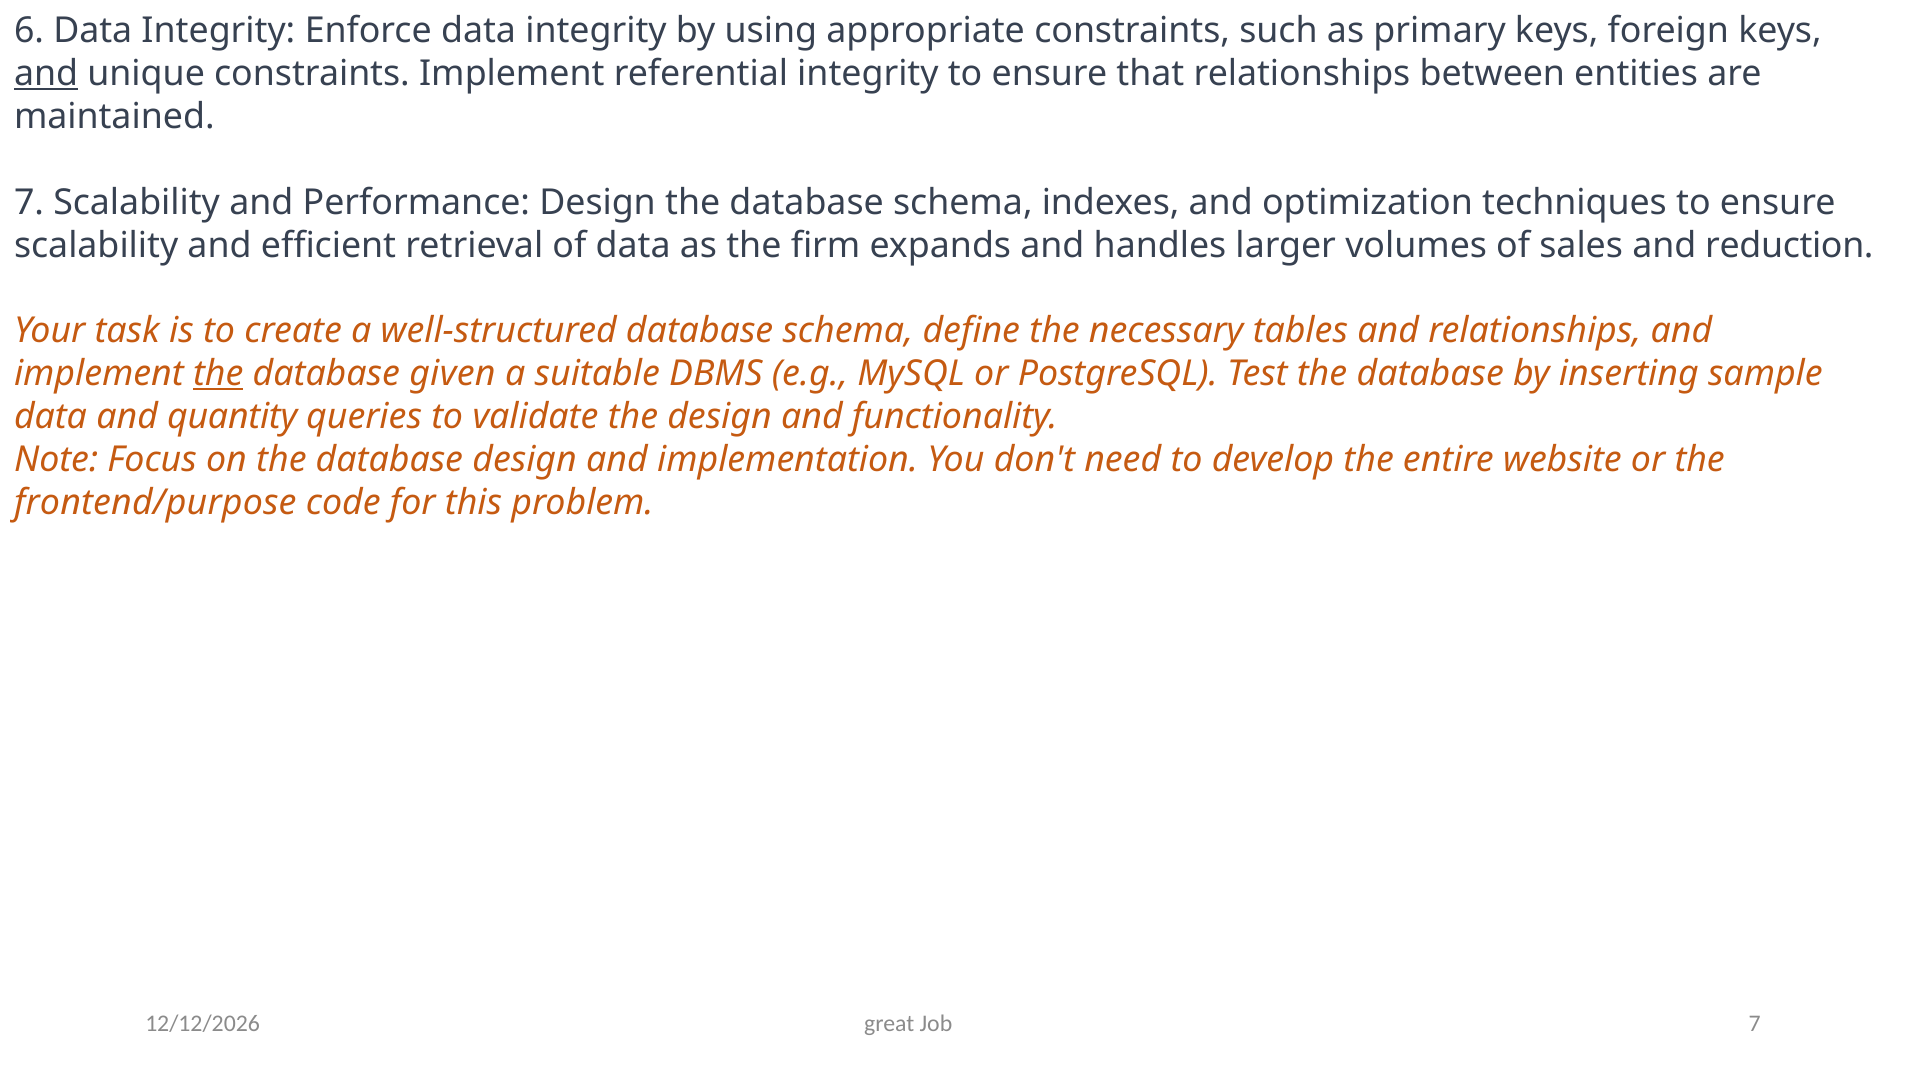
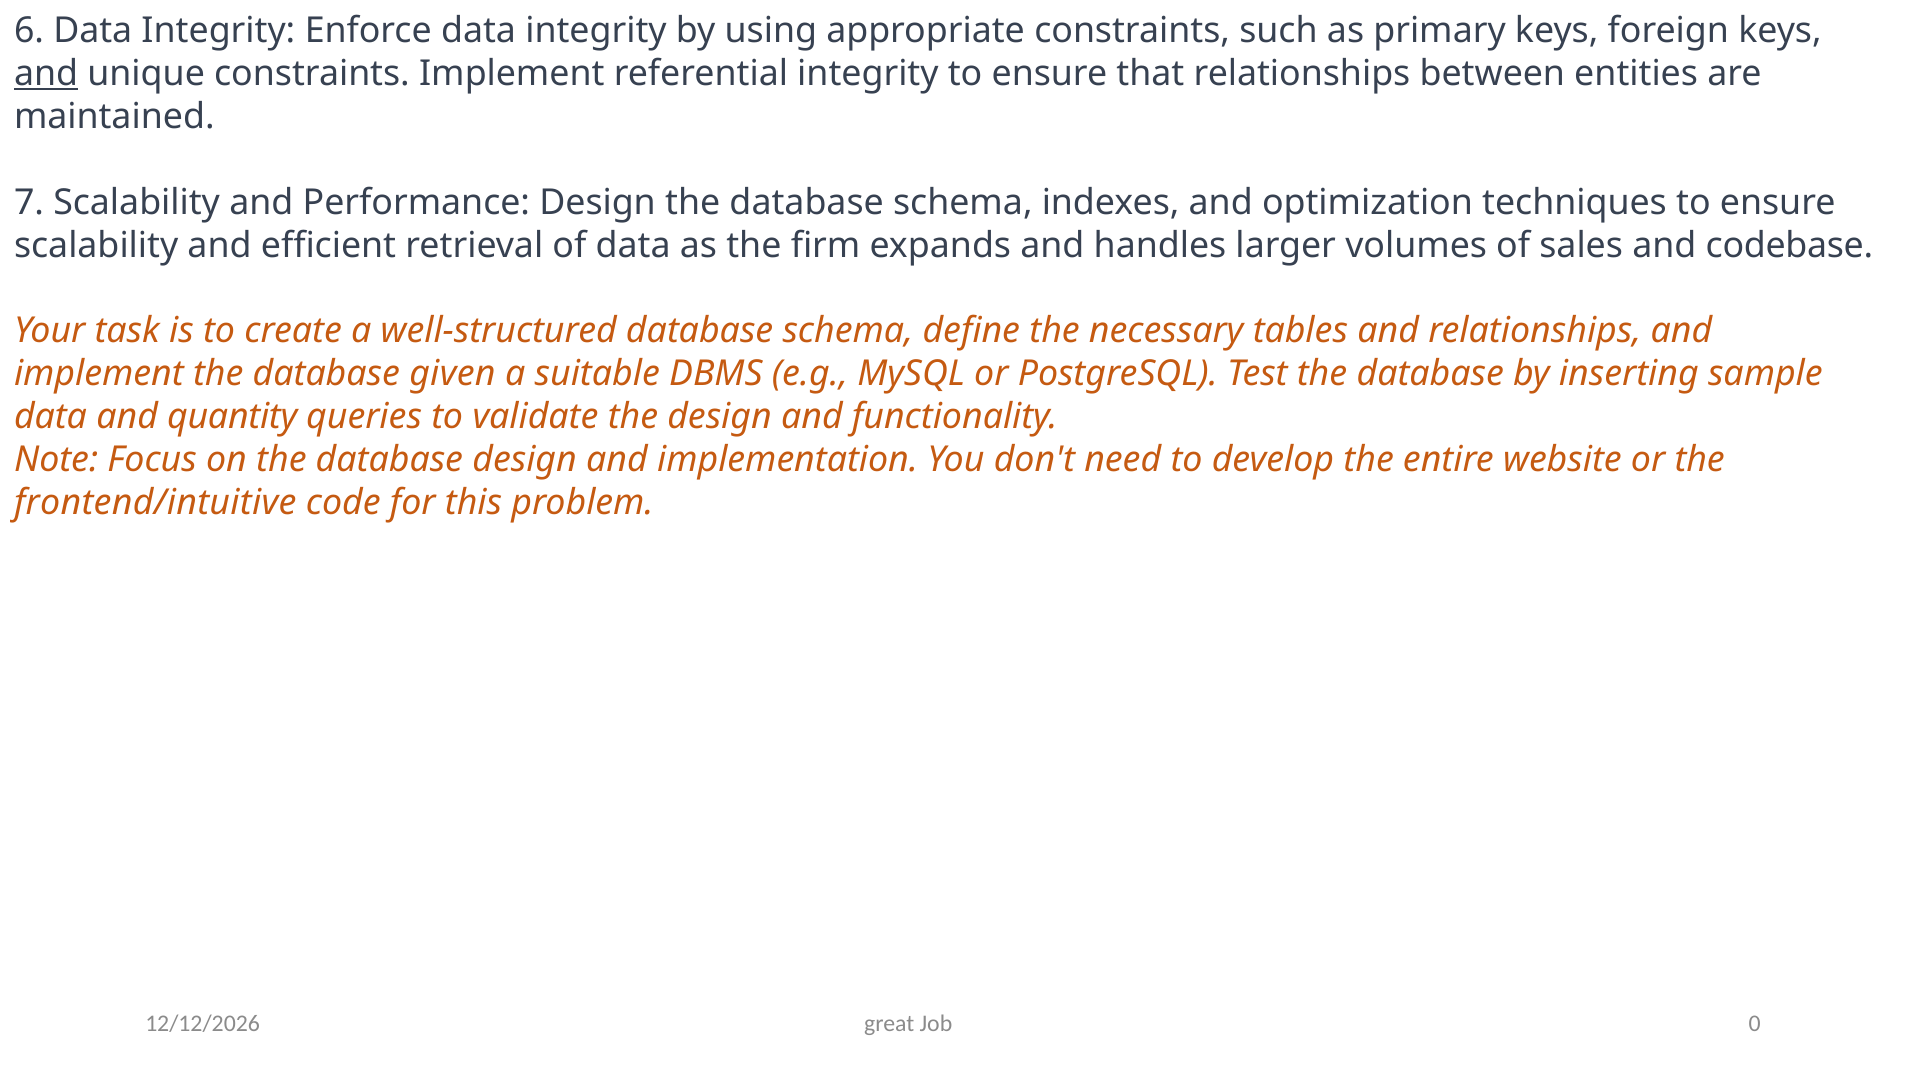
reduction: reduction -> codebase (1789, 245)
the underline: present -> none (218, 374)
frontend/purpose: frontend/purpose -> frontend/intuitive (155, 503)
Job😊👍✌️ 7: 7 -> 0 (1755, 1024)
